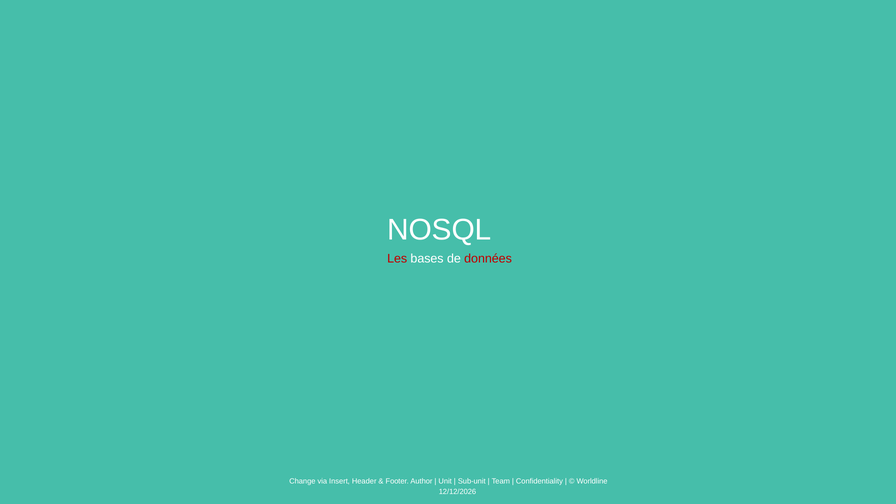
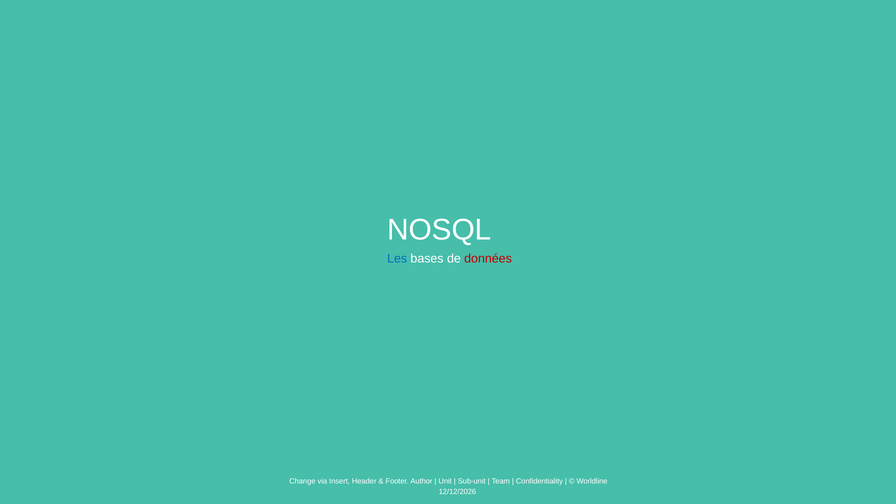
Les colour: red -> blue (397, 259)
